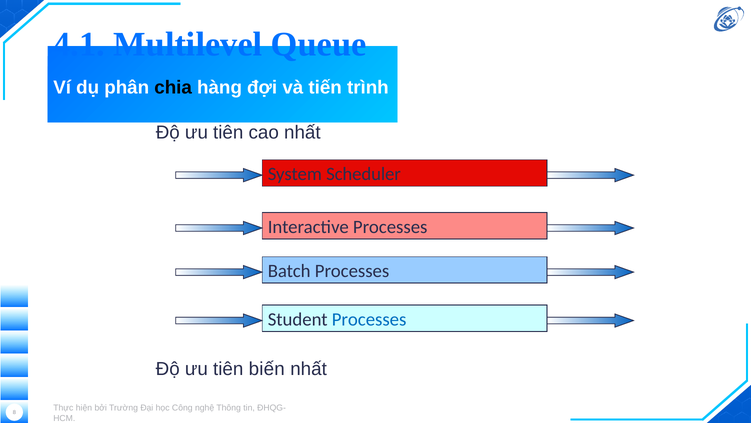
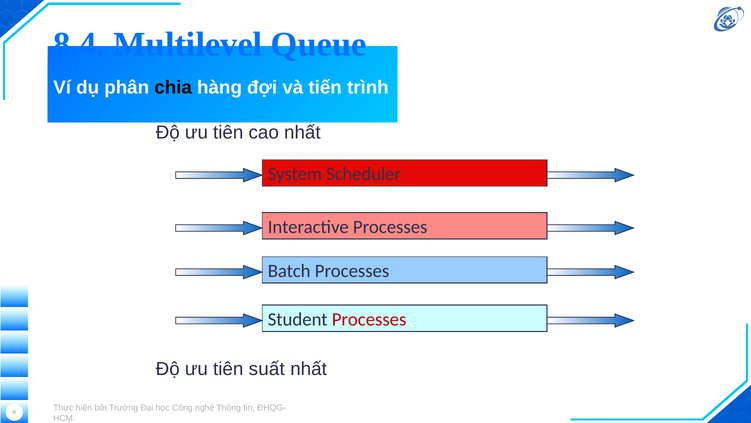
4.1: 4.1 -> 8.4 (79, 45)
Processes colour: blue -> red (369, 319)
biến: biến -> suất (267, 368)
